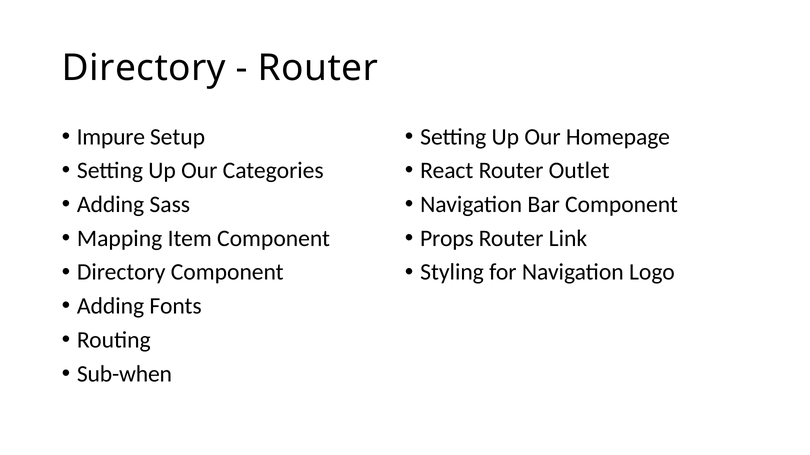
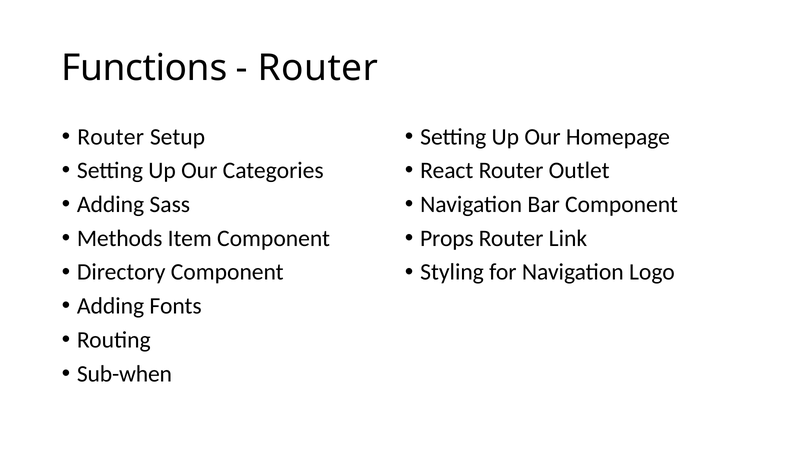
Directory: Directory -> Functions (144, 68)
Impure: Impure -> Router (111, 137)
Mapping: Mapping -> Methods (120, 239)
